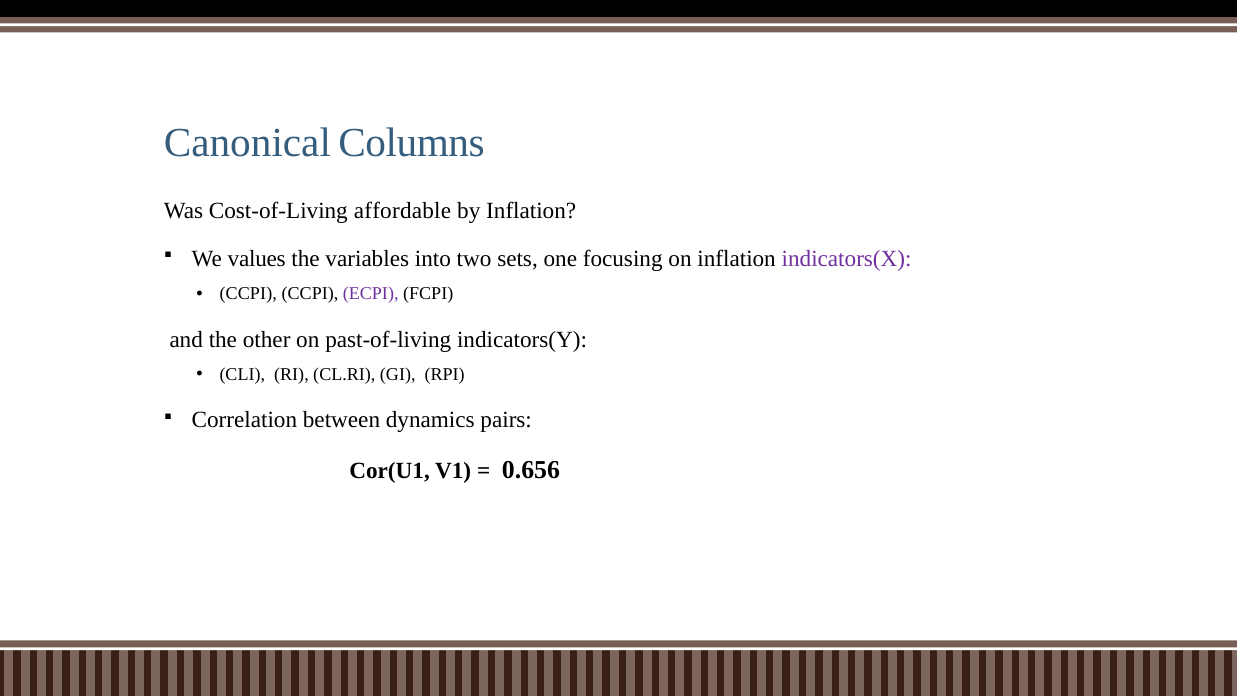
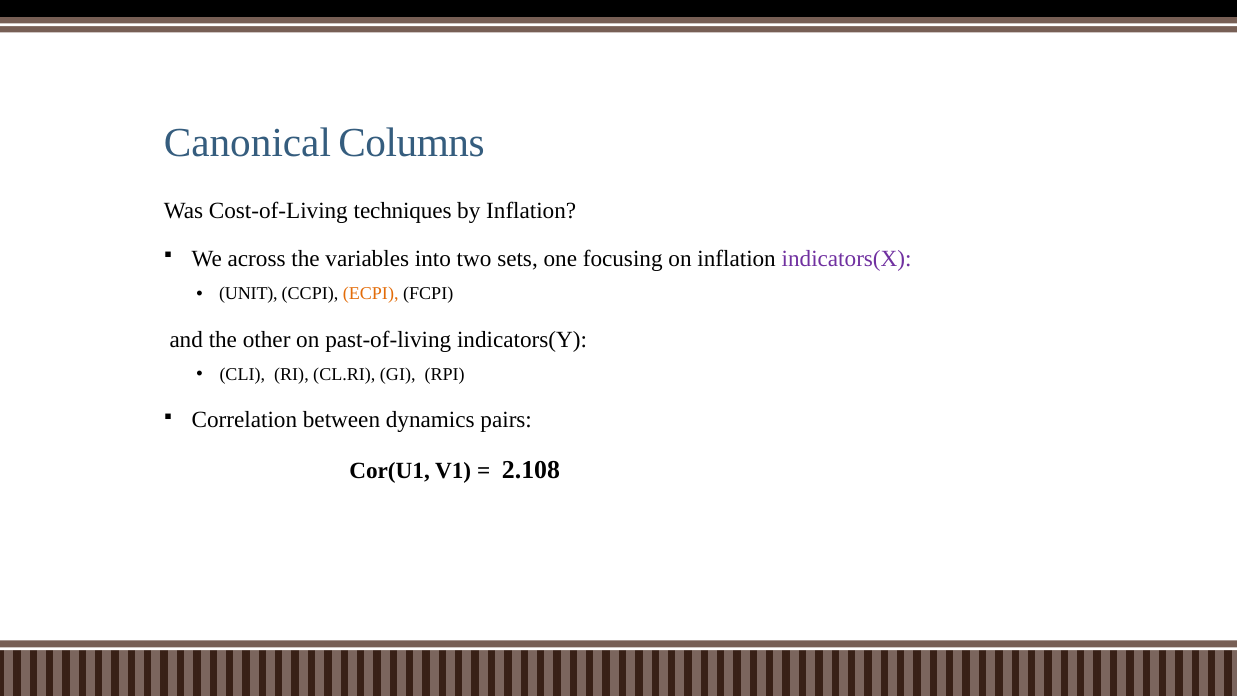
affordable: affordable -> techniques (403, 210)
values: values -> across (257, 259)
CCPI: CCPI -> UNIT (248, 294)
ECPI colour: purple -> orange (371, 294)
0.656: 0.656 -> 2.108 (531, 470)
